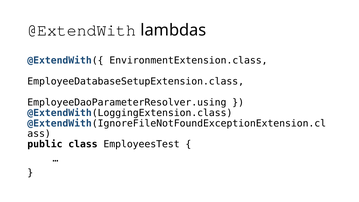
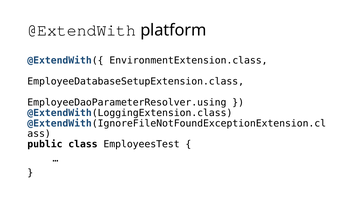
lambdas: lambdas -> platform (173, 30)
